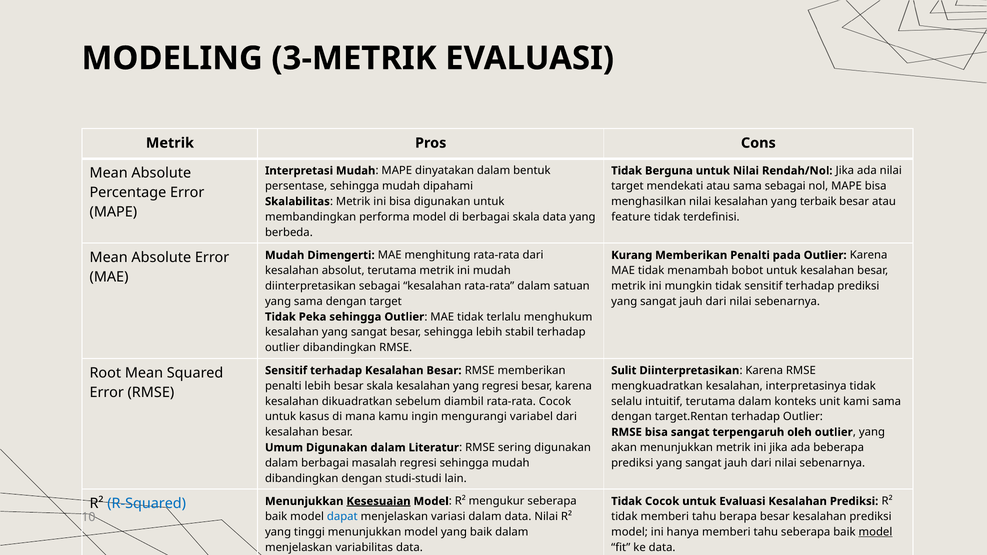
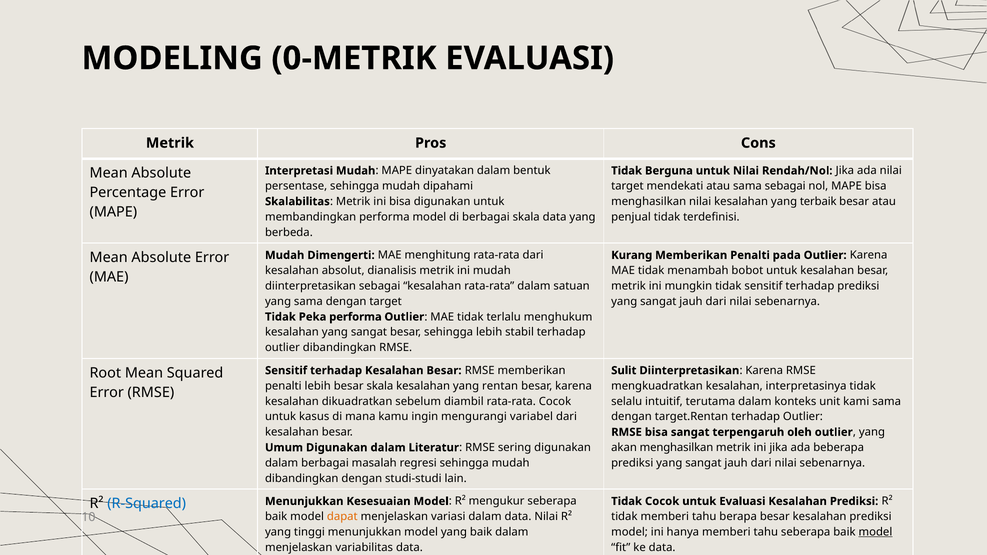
3-METRIK: 3-METRIK -> 0-METRIK (354, 58)
feature: feature -> penjual (631, 217)
absolut terutama: terutama -> dianalisis (392, 271)
Peka sehingga: sehingga -> performa (355, 317)
yang regresi: regresi -> rentan (500, 386)
akan menunjukkan: menunjukkan -> menghasilkan (676, 448)
Kesesuaian underline: present -> none (379, 501)
dapat colour: blue -> orange (342, 517)
